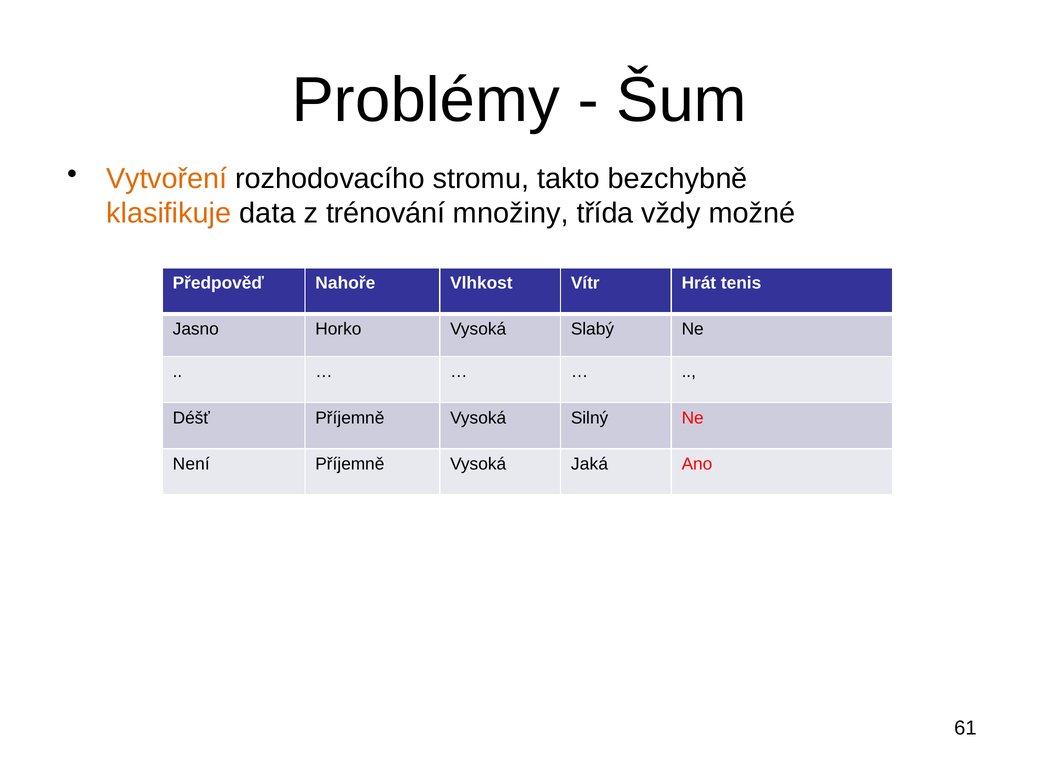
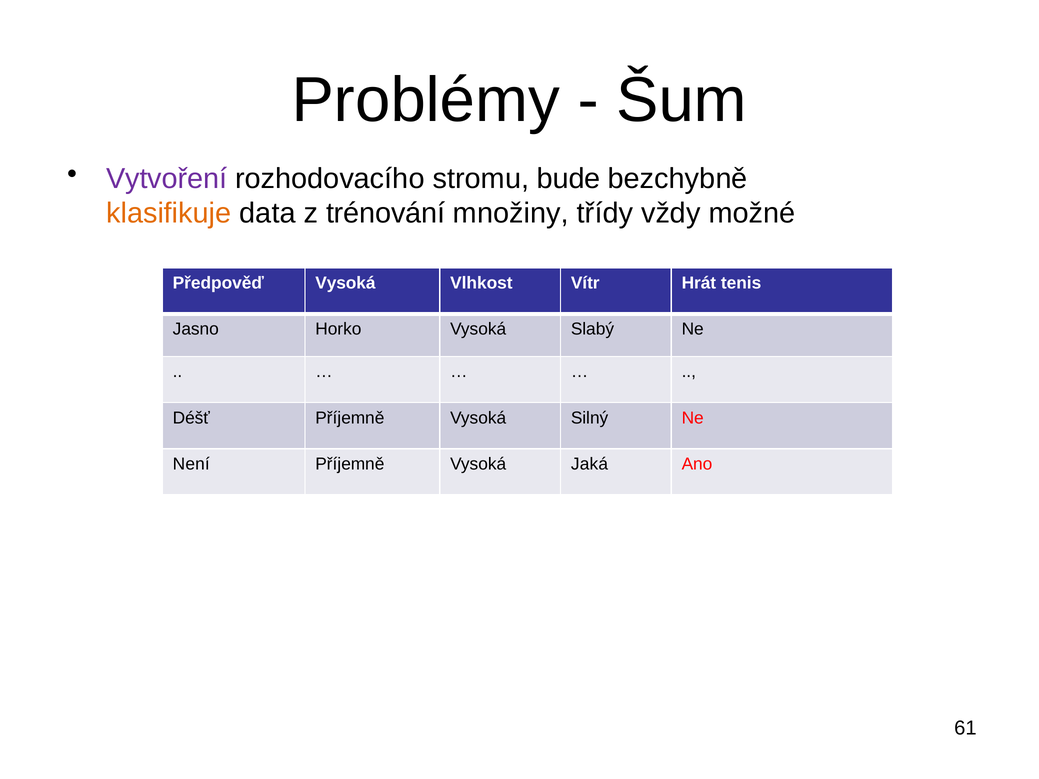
Vytvoření colour: orange -> purple (167, 179)
takto: takto -> bude (569, 179)
třída: třída -> třídy (605, 213)
Předpověď Nahoře: Nahoře -> Vysoká (345, 283)
